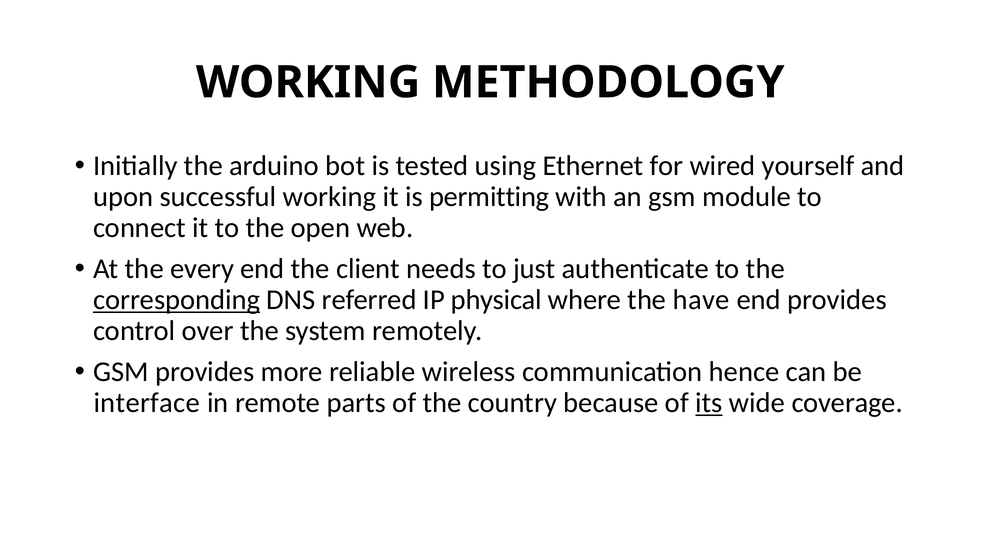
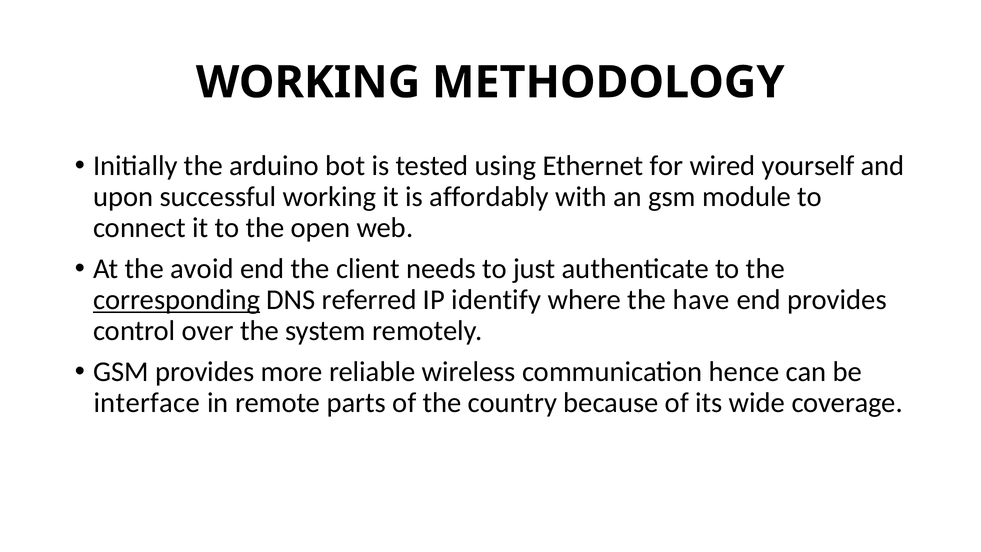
permitting: permitting -> affordably (489, 197)
every: every -> avoid (202, 269)
physical: physical -> identify (496, 300)
its underline: present -> none (709, 403)
